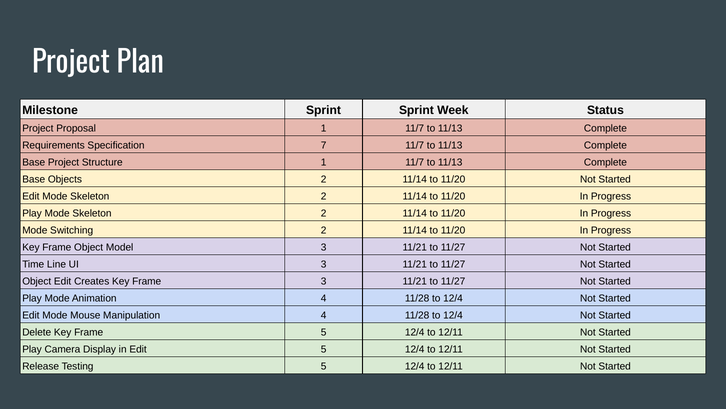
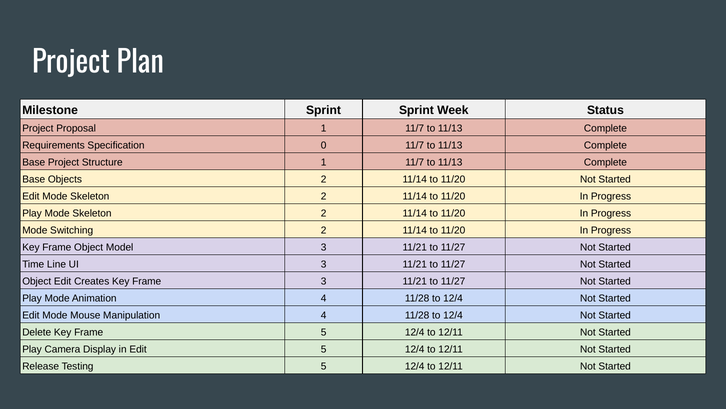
7: 7 -> 0 (324, 145)
